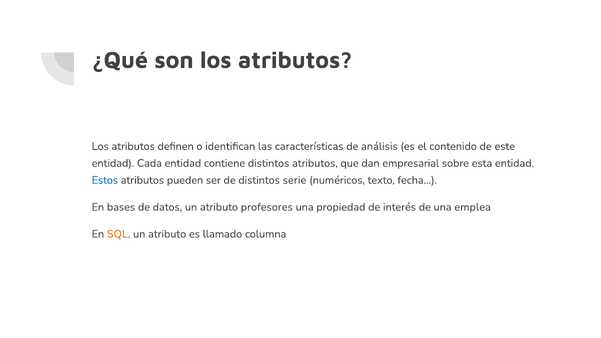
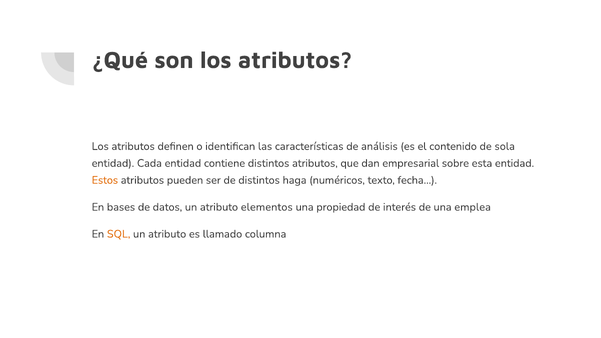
este: este -> sola (505, 146)
Estos colour: blue -> orange (105, 180)
serie: serie -> haga (295, 180)
profesores: profesores -> elementos (267, 207)
